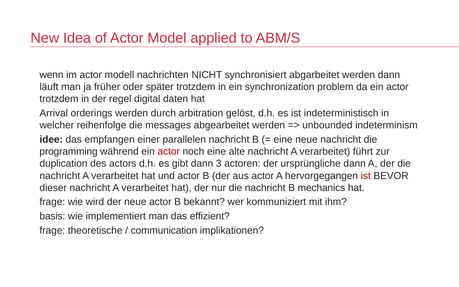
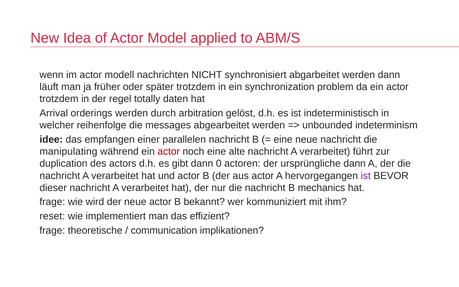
digital: digital -> totally (147, 99)
programming: programming -> manipulating (68, 151)
3: 3 -> 0 (219, 164)
ist colour: red -> purple (366, 176)
basis: basis -> reset (52, 216)
